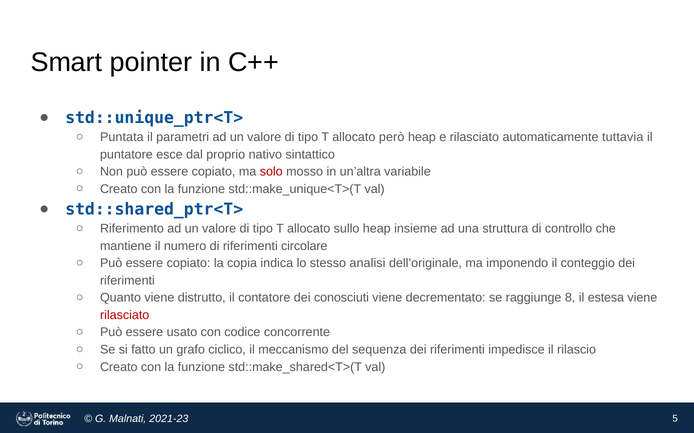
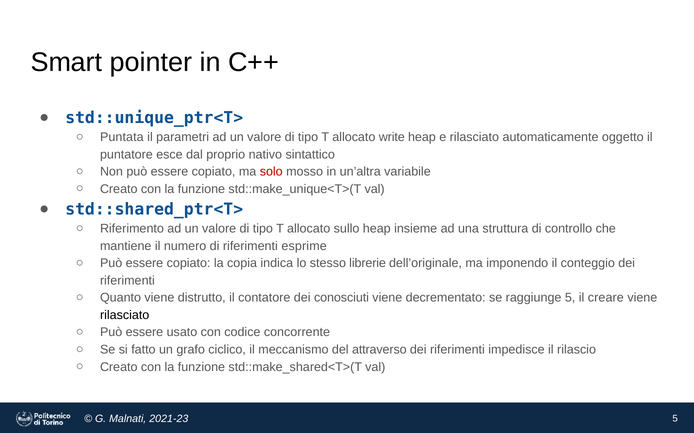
però: però -> write (392, 137)
tuttavia: tuttavia -> oggetto (623, 137)
circolare: circolare -> esprime (304, 246)
analisi: analisi -> librerie (368, 264)
raggiunge 8: 8 -> 5 (570, 298)
estesa: estesa -> creare (606, 298)
rilasciato colour: red -> black (125, 316)
sequenza: sequenza -> attraverso (379, 350)
